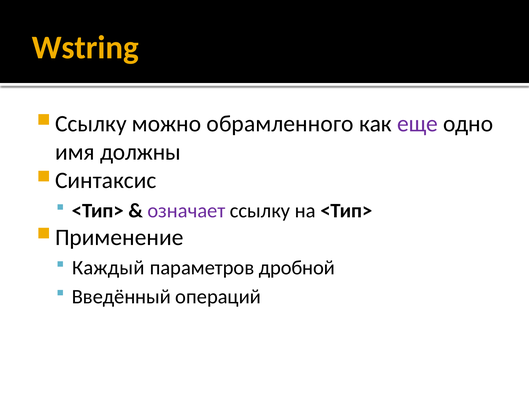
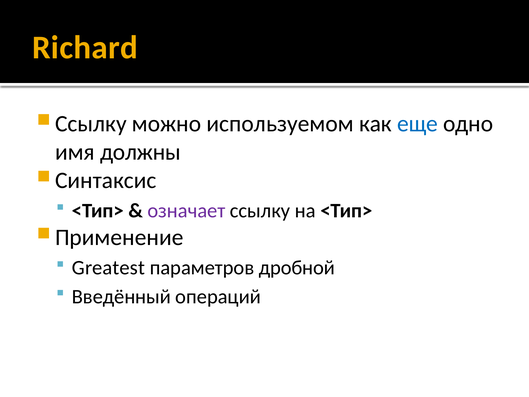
Wstring: Wstring -> Richard (85, 48)
обрамленного: обрамленного -> используемом (280, 124)
еще colour: purple -> blue (418, 124)
Каждый: Каждый -> Greatest (108, 268)
